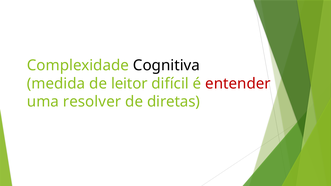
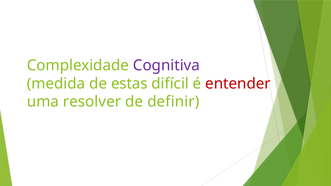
Cognitiva colour: black -> purple (166, 65)
leitor: leitor -> estas (129, 84)
diretas: diretas -> definir (173, 102)
